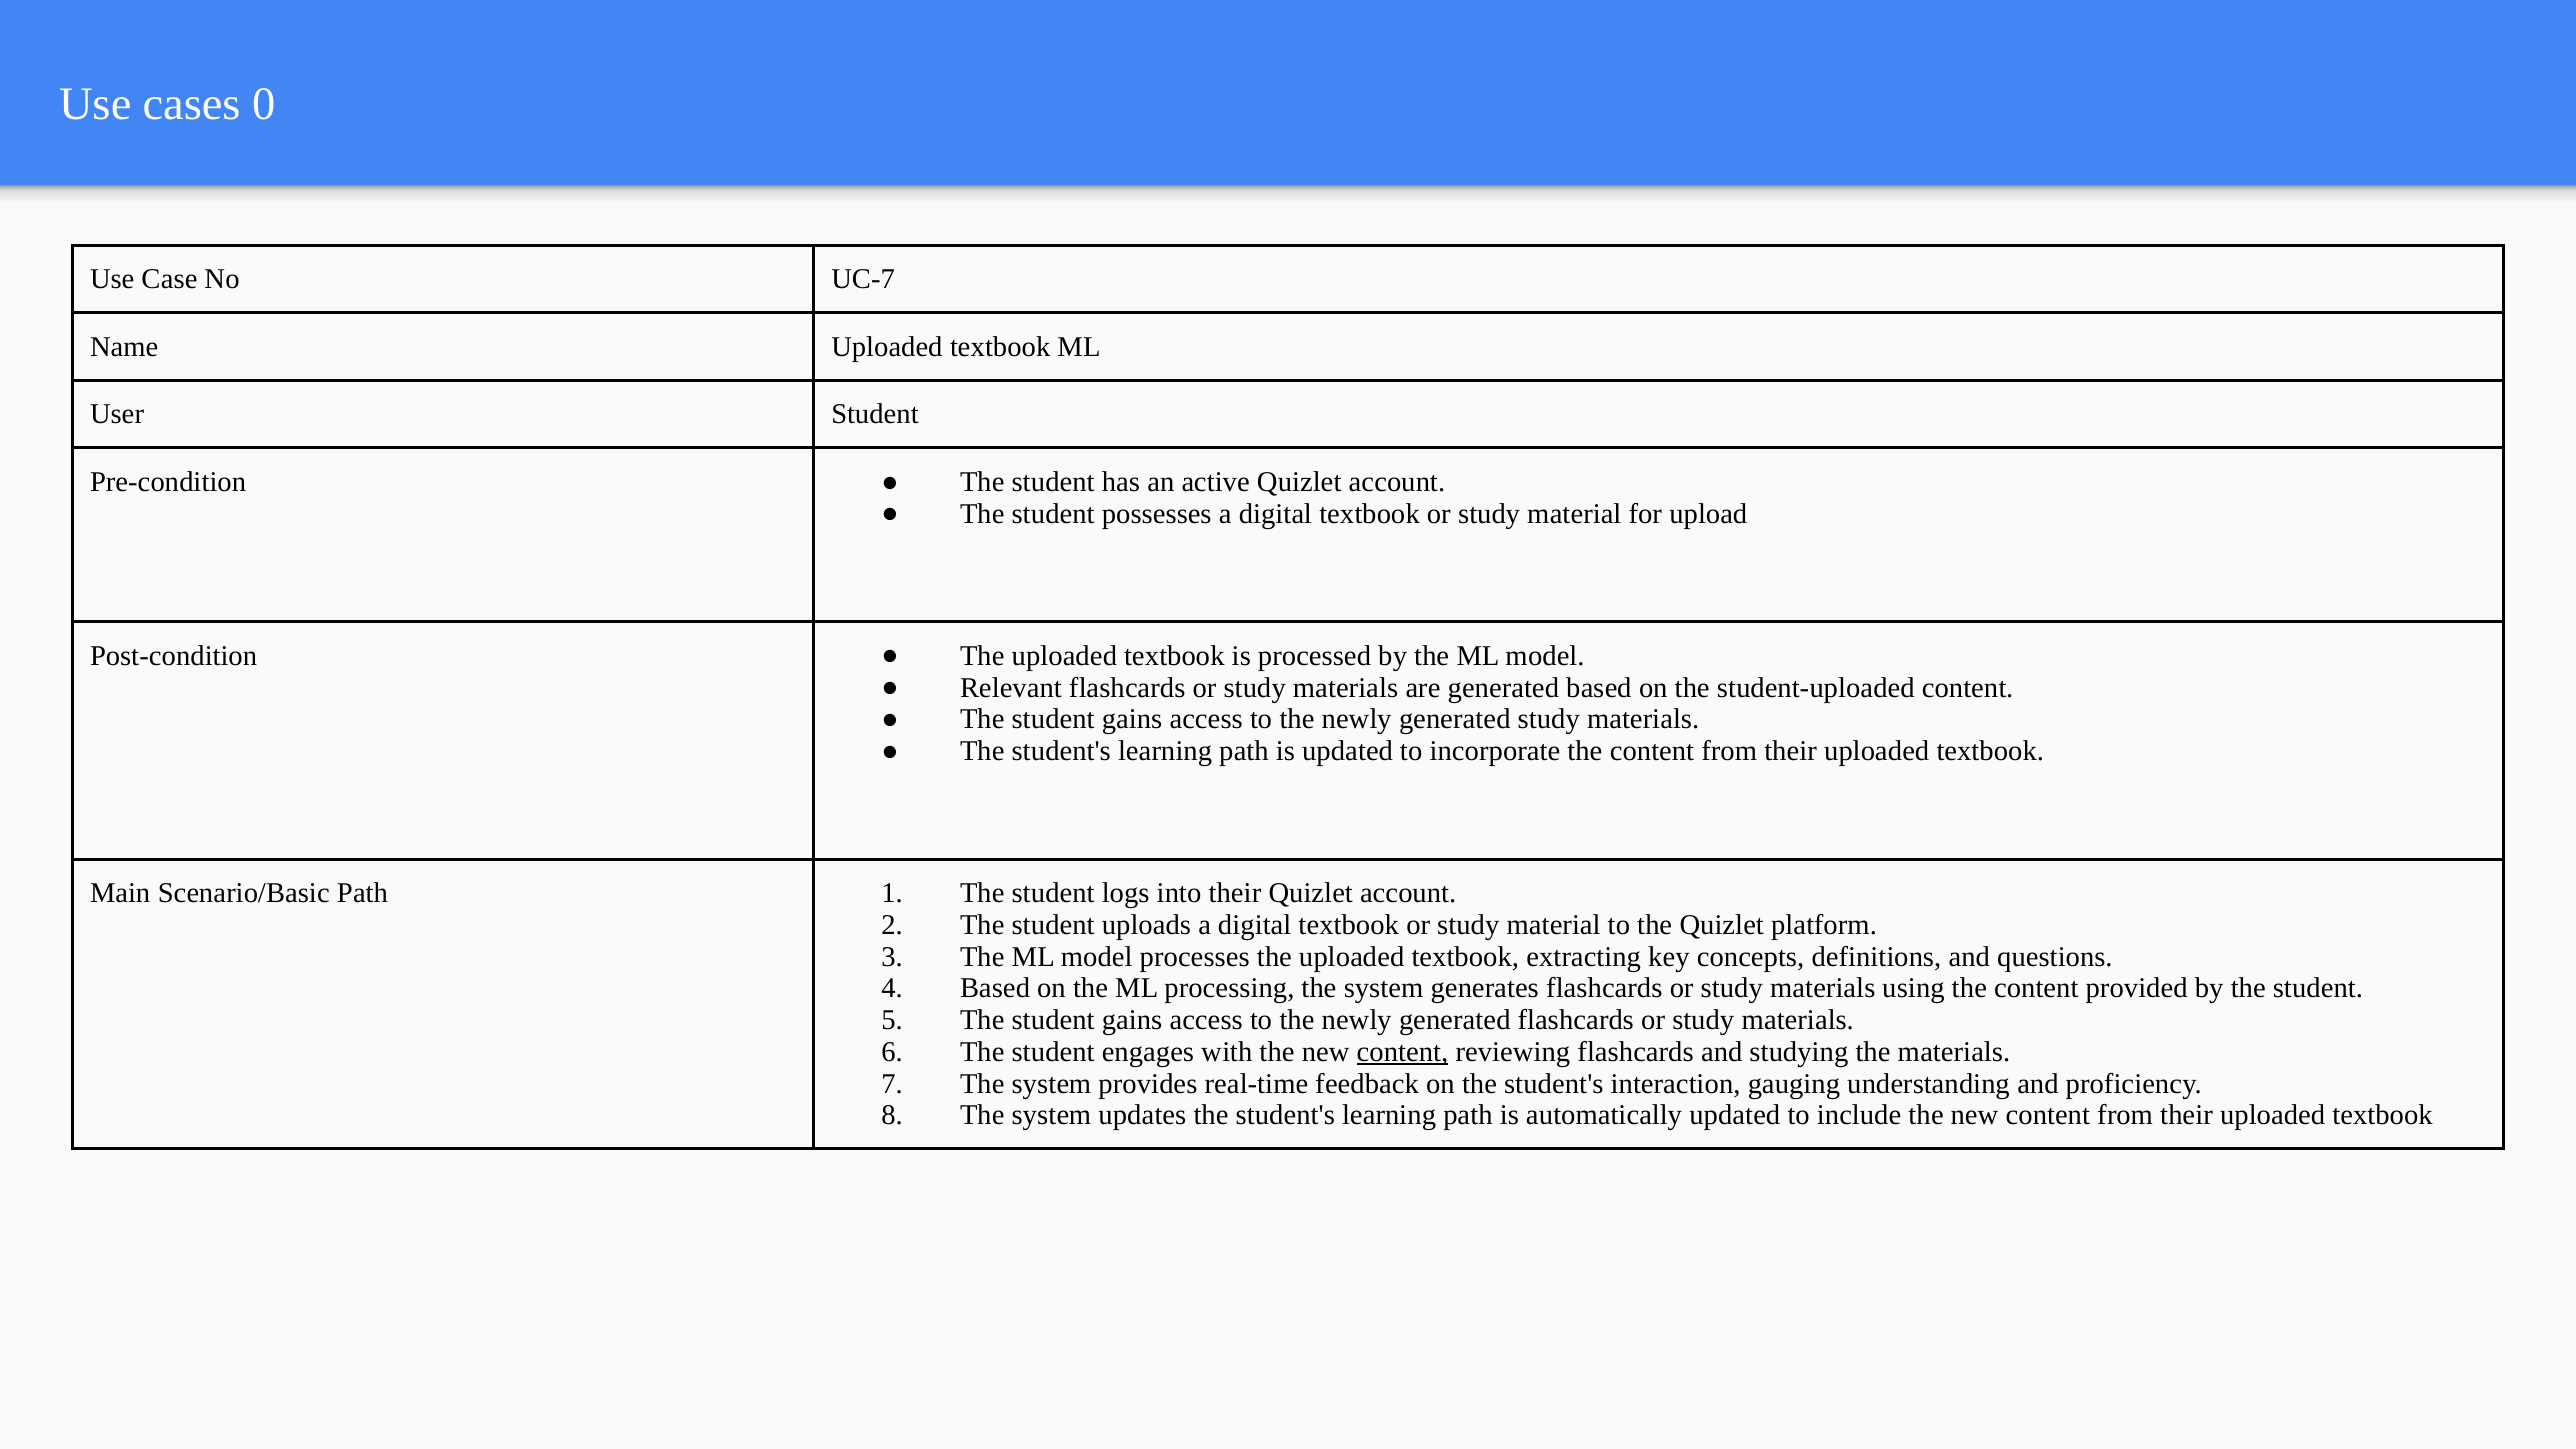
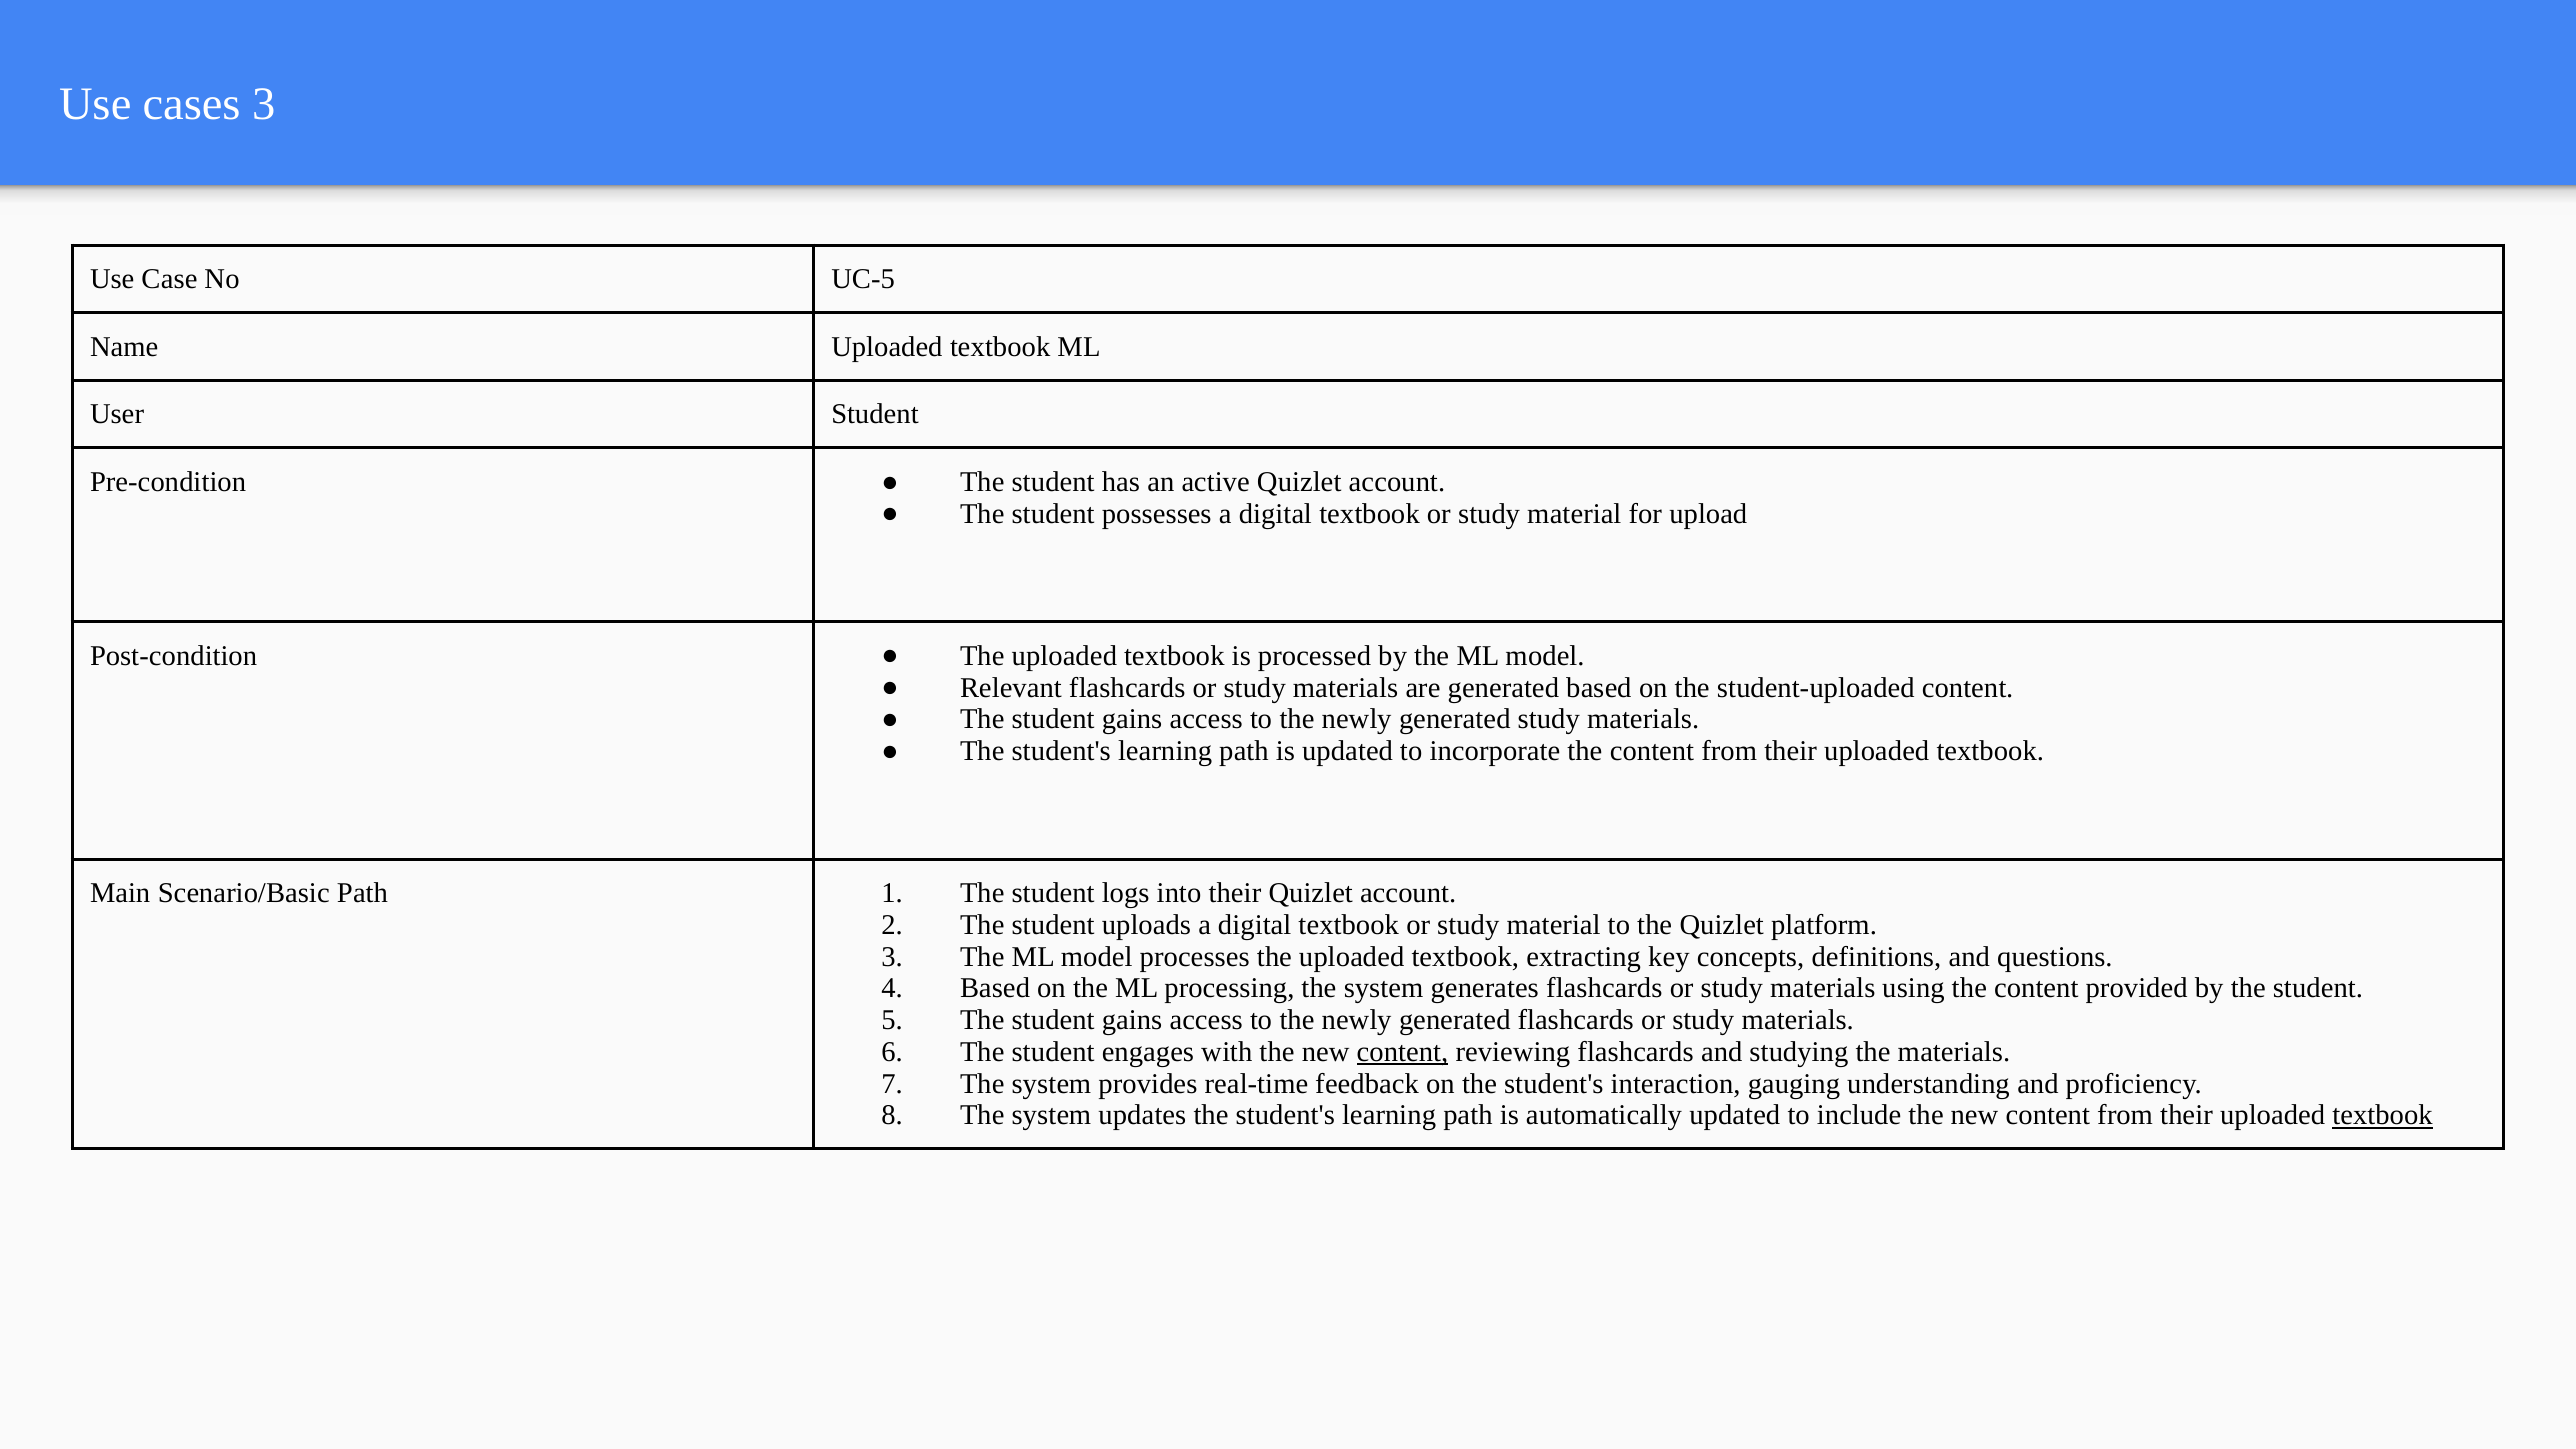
cases 0: 0 -> 3 (264, 104)
UC-7: UC-7 -> UC-5 (863, 279)
textbook underline: none -> present (2383, 1115)
